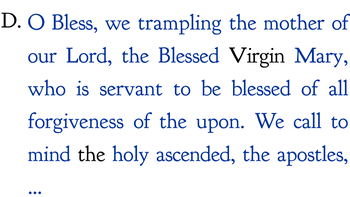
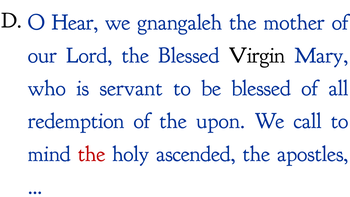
Bless: Bless -> Hear (75, 23)
trampling: trampling -> gnangaleh (180, 23)
forgiveness: forgiveness -> redemption (76, 121)
the colour: black -> red (91, 154)
